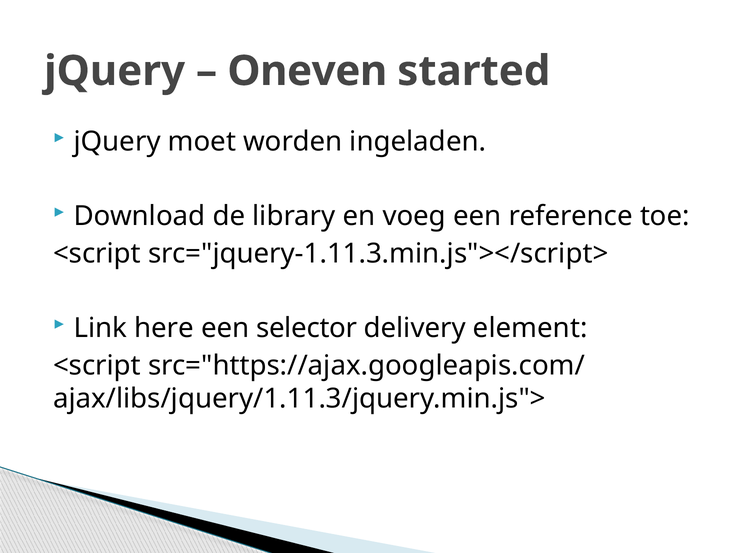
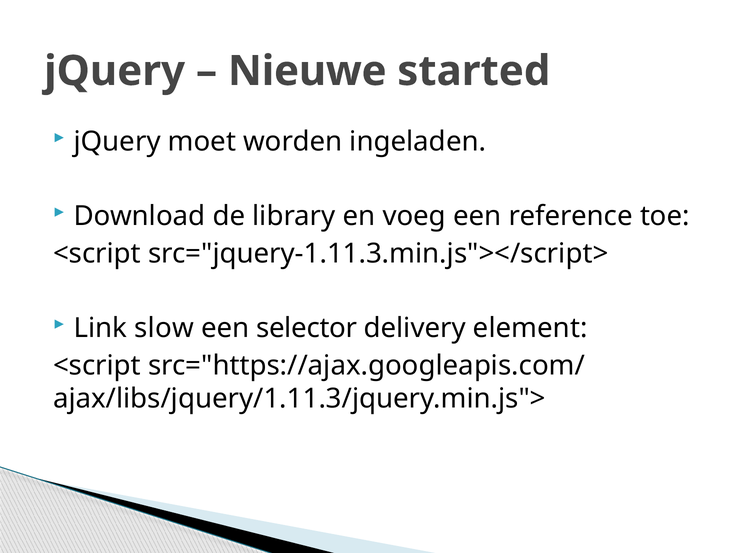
Oneven: Oneven -> Nieuwe (307, 71)
here: here -> slow (164, 328)
